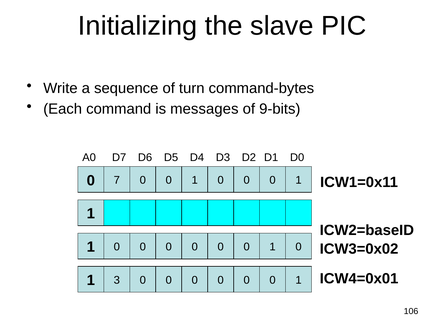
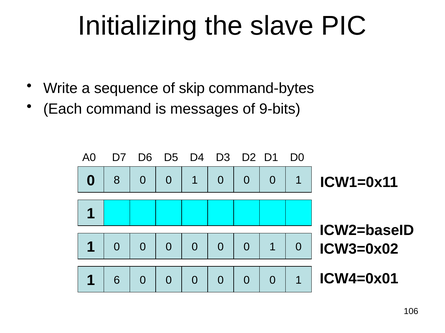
turn: turn -> skip (192, 89)
7: 7 -> 8 (117, 181)
3: 3 -> 6 (117, 281)
